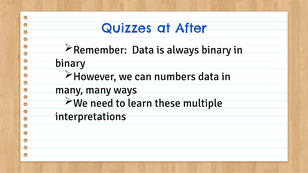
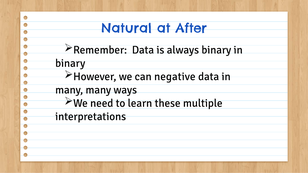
Quizzes: Quizzes -> Natural (127, 28)
numbers: numbers -> negative (175, 77)
